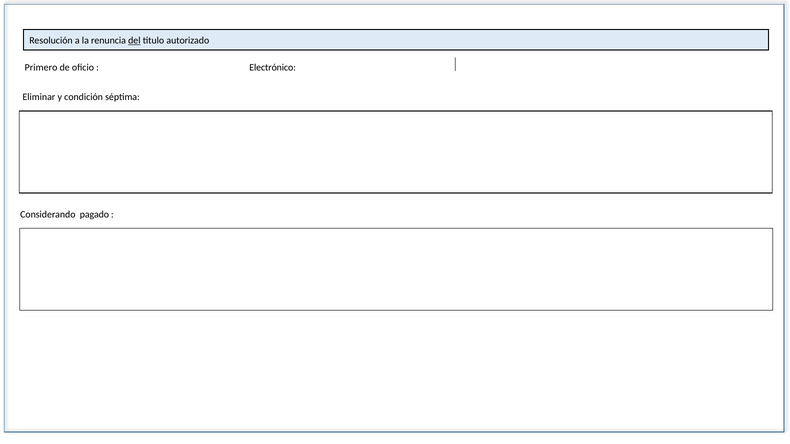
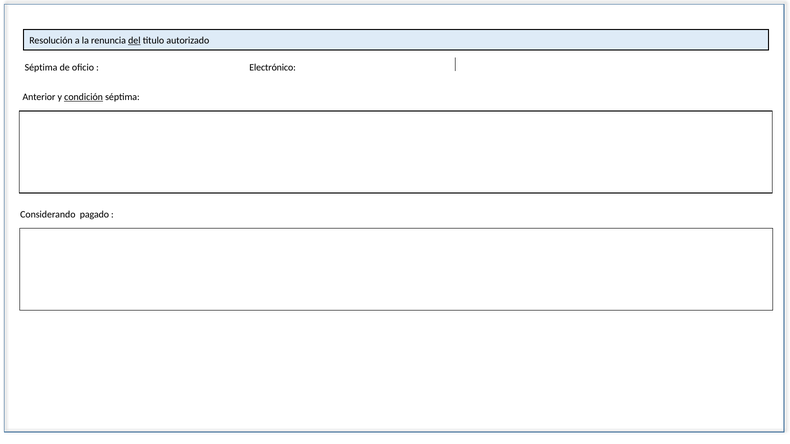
Primero: Primero -> Séptima (41, 68)
Eliminar: Eliminar -> Anterior (39, 97)
condición underline: none -> present (84, 97)
